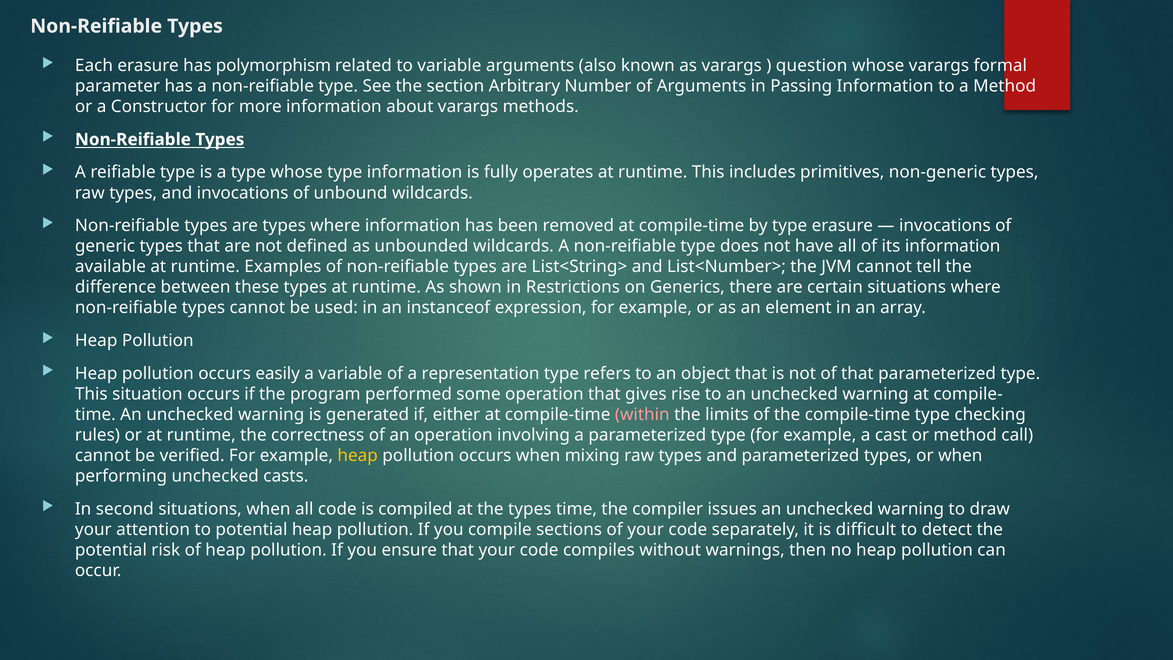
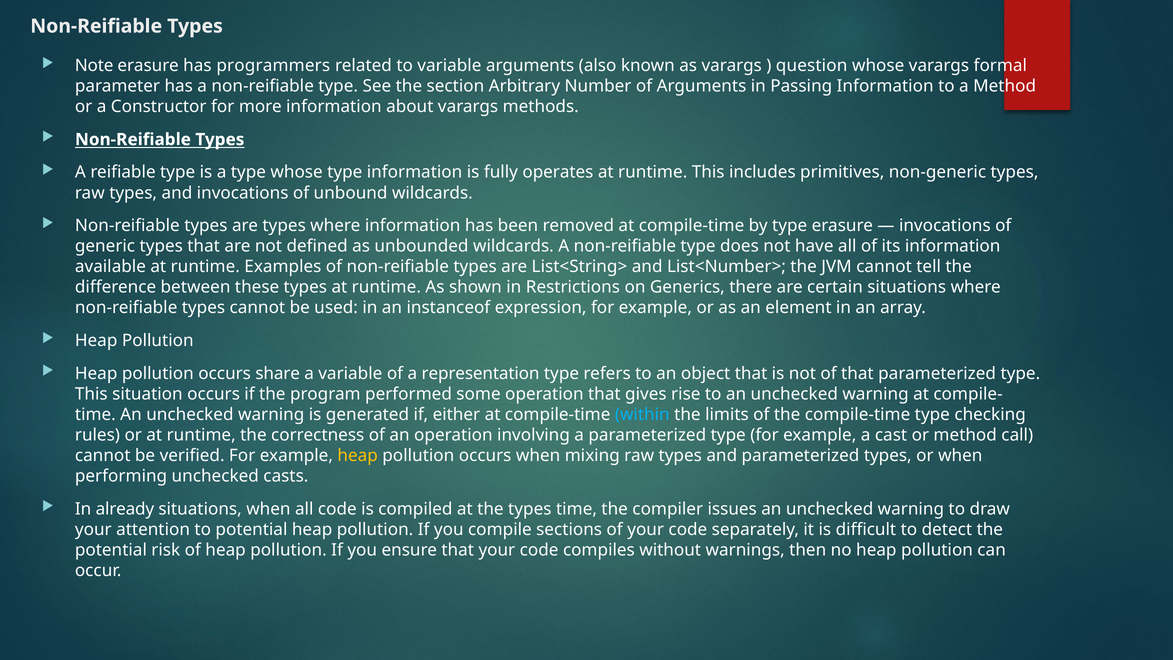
Each: Each -> Note (94, 66)
polymorphism: polymorphism -> programmers (273, 66)
easily: easily -> share (278, 373)
within colour: pink -> light blue (642, 414)
second: second -> already (125, 509)
